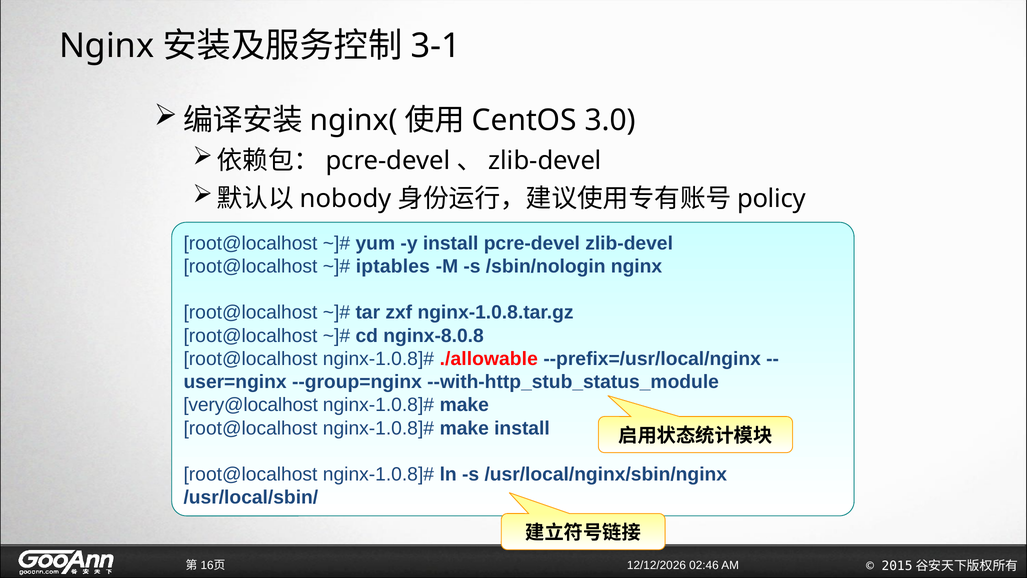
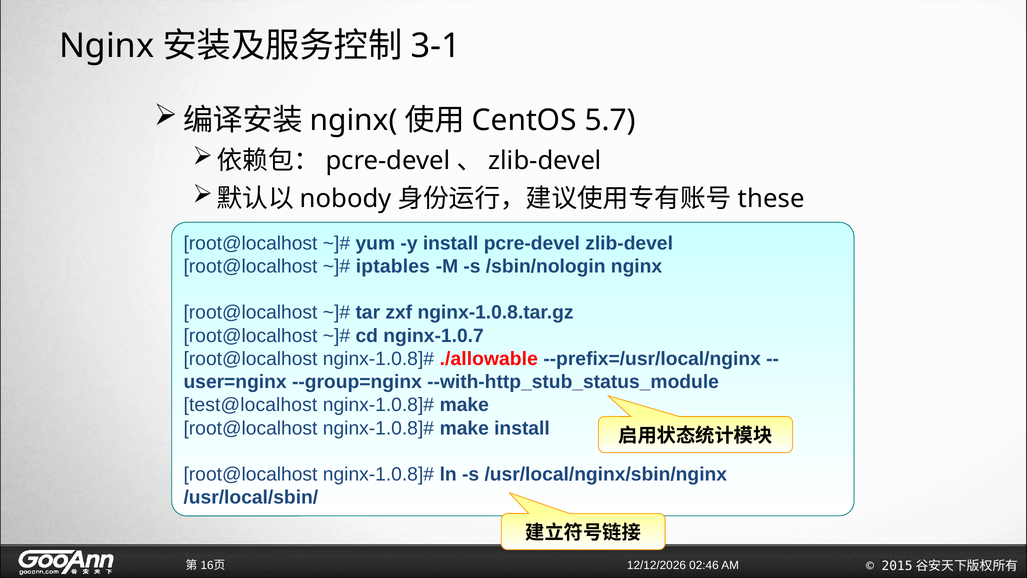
3.0: 3.0 -> 5.7 (610, 120)
policy: policy -> these (771, 199)
nginx-8.0.8: nginx-8.0.8 -> nginx-1.0.7 (434, 336)
very@localhost: very@localhost -> test@localhost (250, 405)
